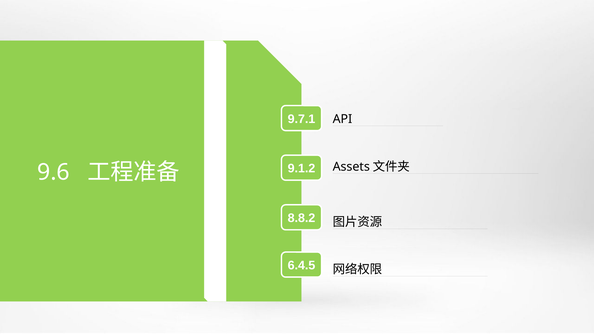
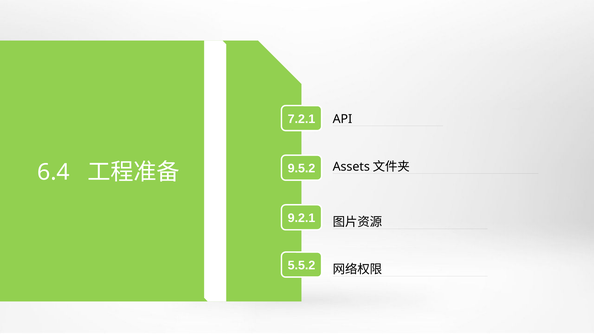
9.7.1: 9.7.1 -> 7.2.1 (301, 119)
9.1.2: 9.1.2 -> 9.5.2 (301, 169)
9.6: 9.6 -> 6.4 (54, 172)
8.8.2: 8.8.2 -> 9.2.1 (301, 218)
6.4.5: 6.4.5 -> 5.5.2 (301, 266)
